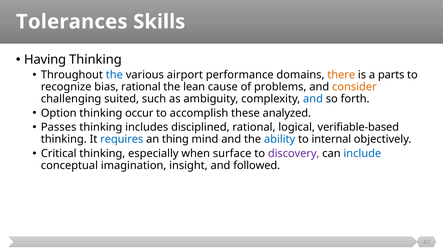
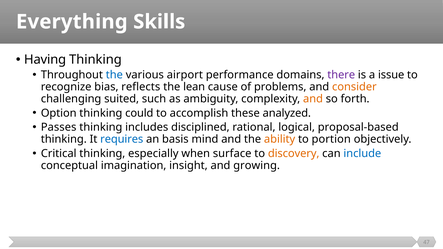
Tolerances: Tolerances -> Everything (72, 22)
there colour: orange -> purple (341, 75)
parts: parts -> issue (391, 75)
bias rational: rational -> reflects (141, 87)
and colour: blue -> orange (313, 99)
occur: occur -> could (139, 113)
verifiable-based: verifiable-based -> proposal-based (358, 127)
thing: thing -> basis (175, 139)
ability colour: blue -> orange (280, 139)
internal: internal -> portion (331, 139)
discovery colour: purple -> orange (294, 154)
followed: followed -> growing (257, 166)
